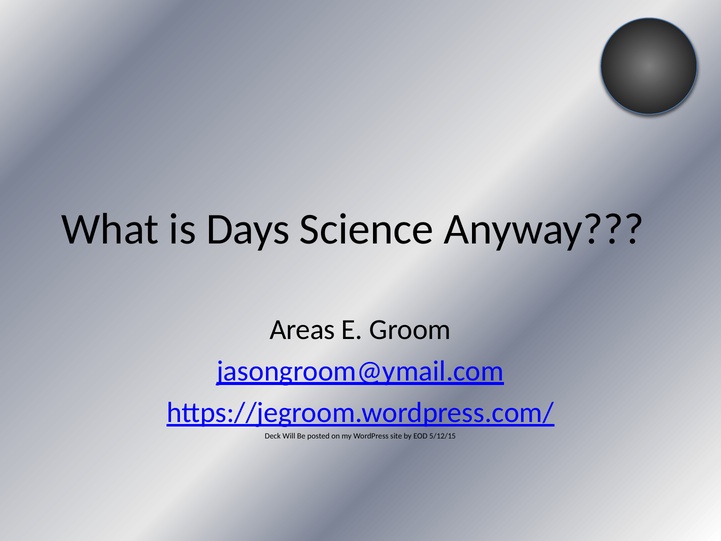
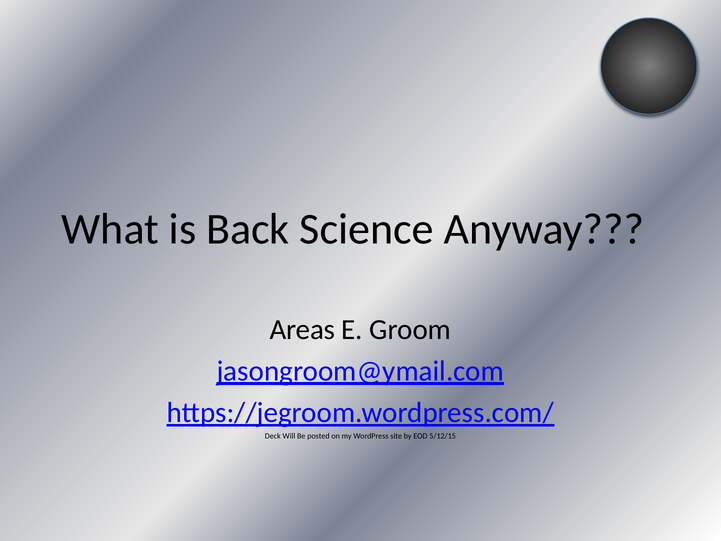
Days: Days -> Back (248, 229)
